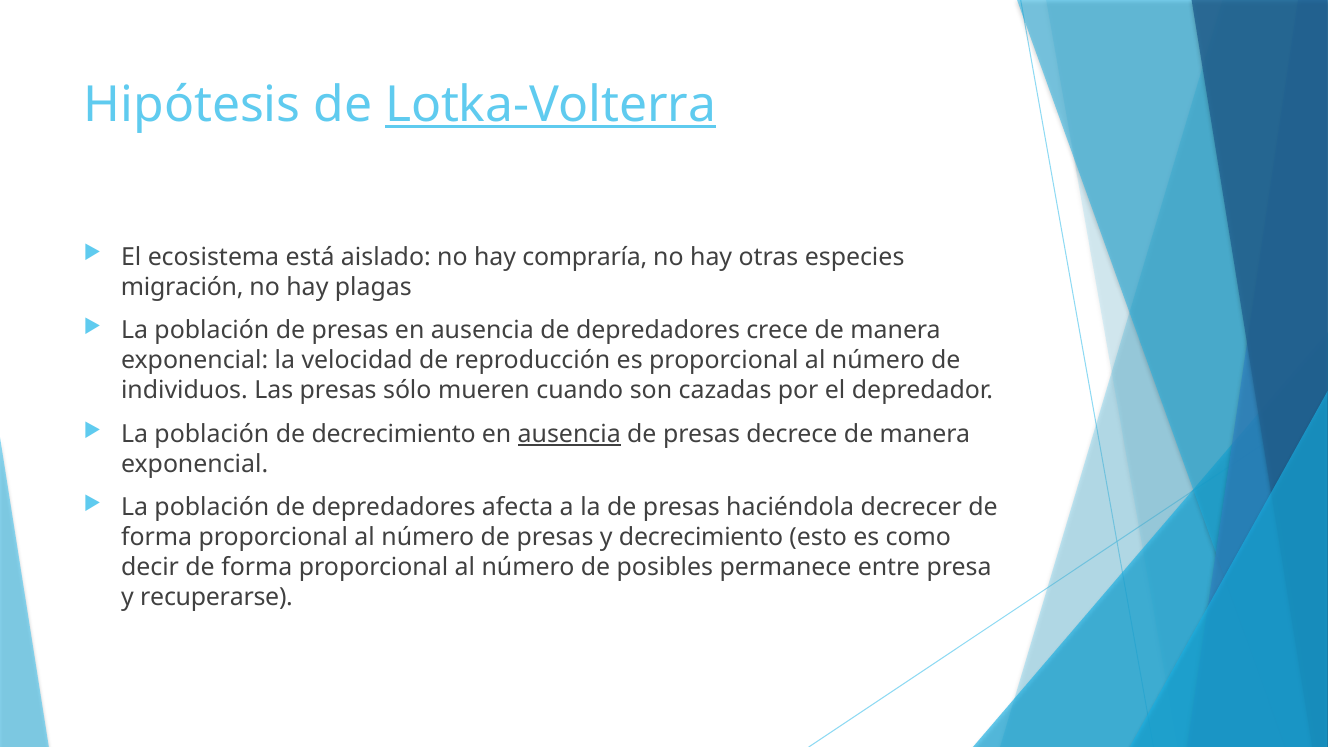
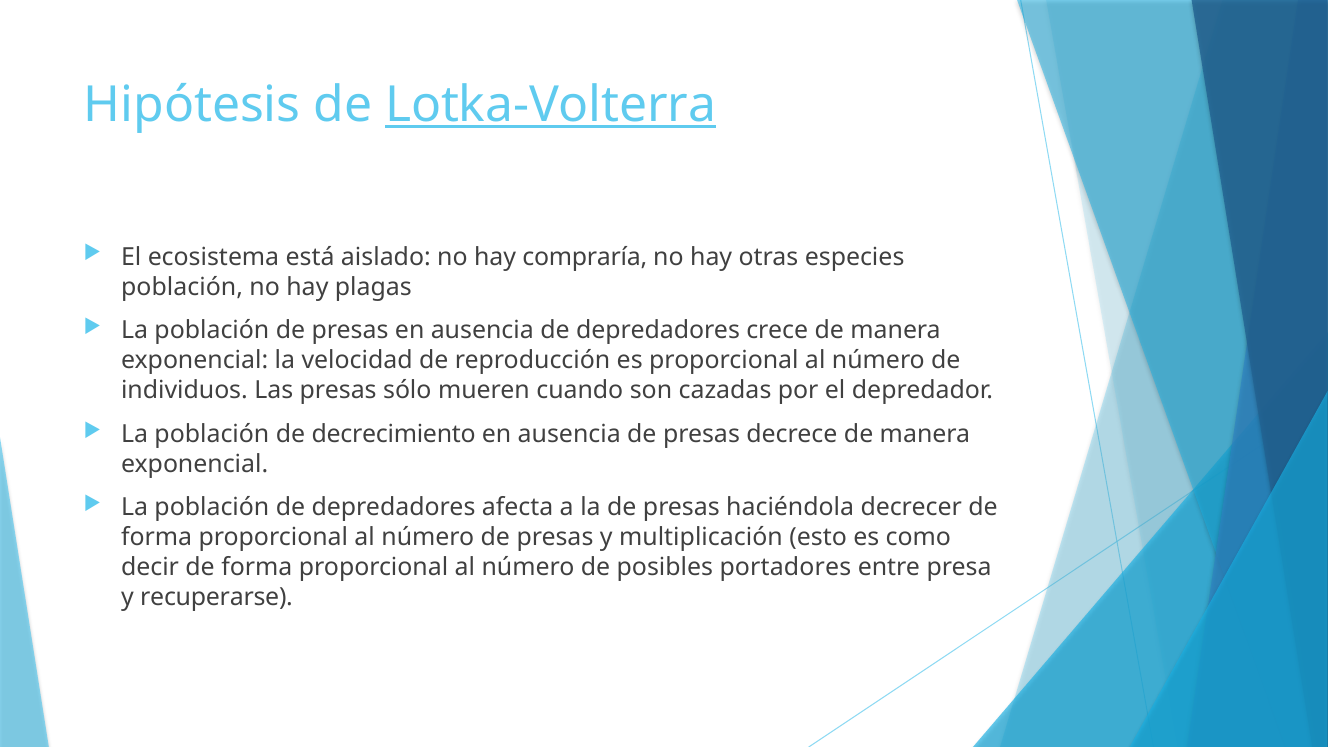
migración: migración -> población (182, 287)
ausencia underline: present -> none (569, 434)
y decrecimiento: decrecimiento -> multiplicación (701, 538)
permanece: permanece -> portadores (785, 567)
